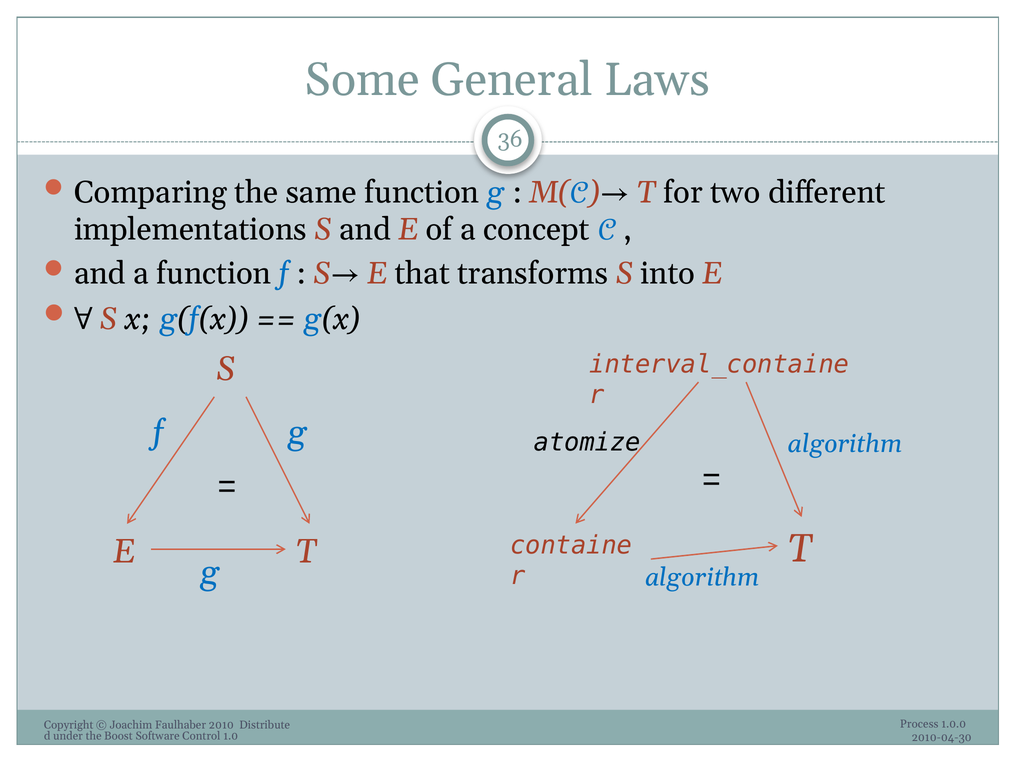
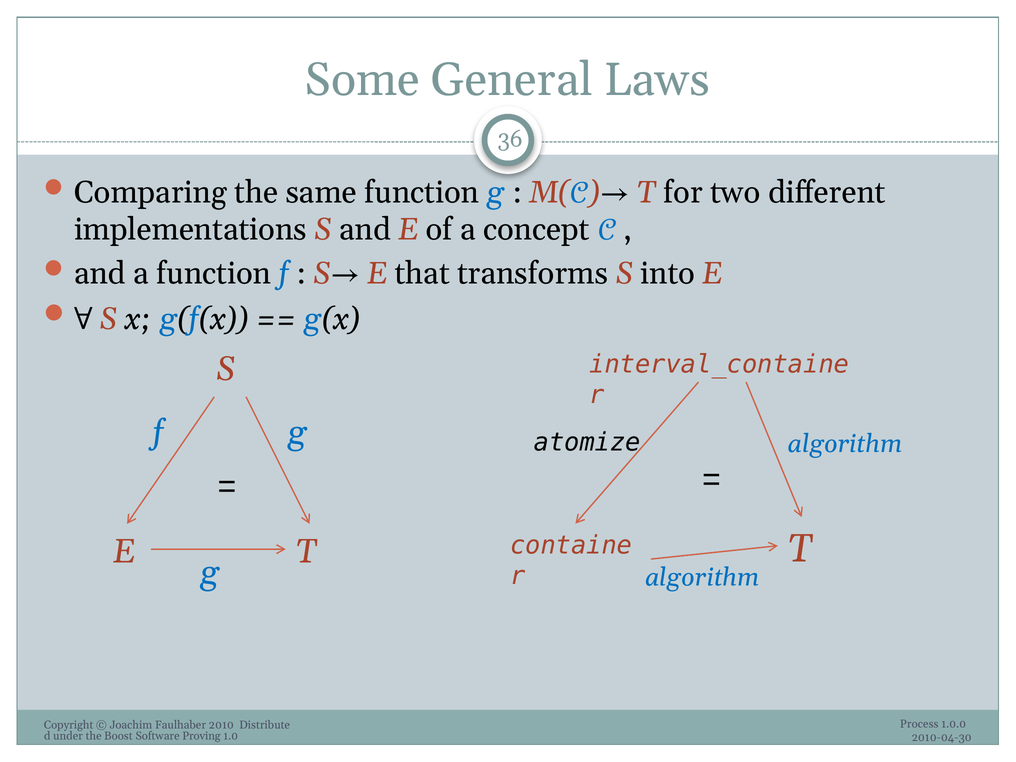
Control: Control -> Proving (201, 736)
